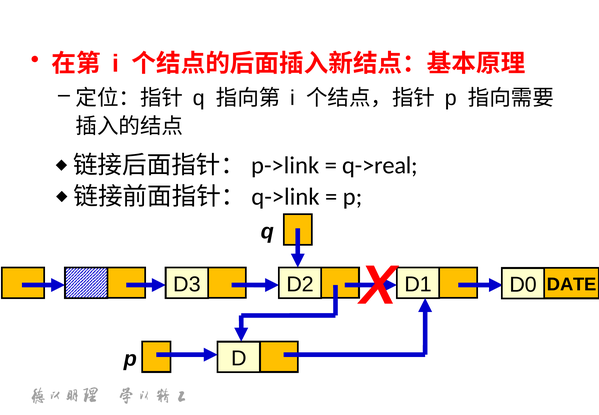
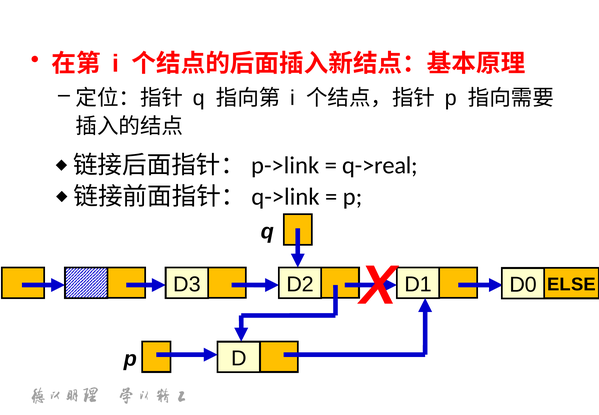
DATE: DATE -> ELSE (571, 284)
